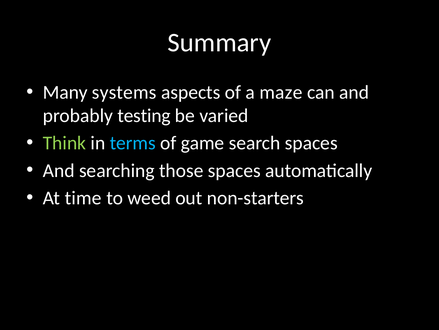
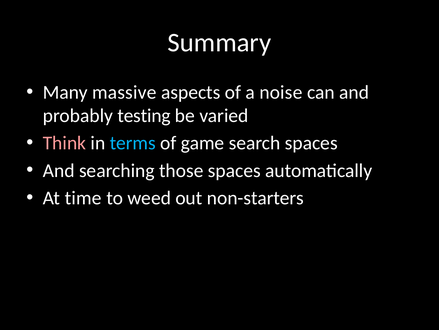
systems: systems -> massive (124, 92)
maze: maze -> noise (281, 92)
Think colour: light green -> pink (64, 143)
